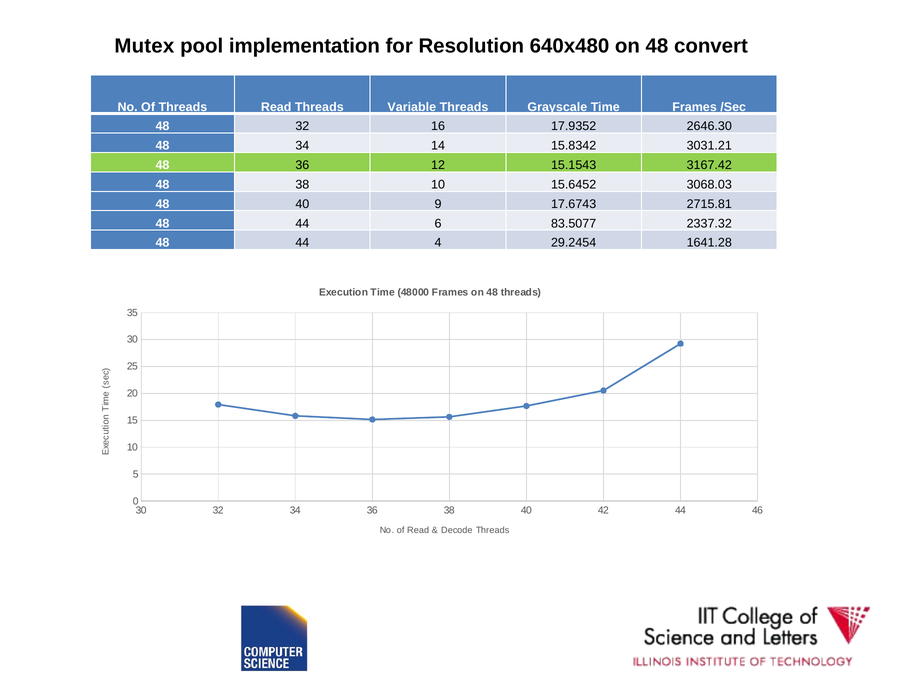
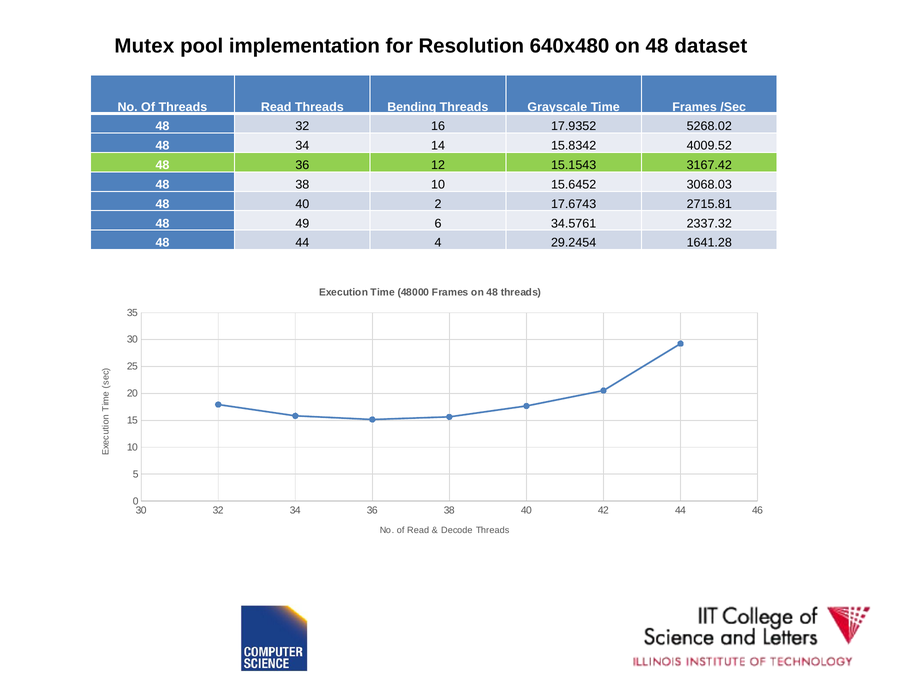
convert: convert -> dataset (711, 46)
Variable: Variable -> Bending (412, 107)
2646.30: 2646.30 -> 5268.02 (709, 126)
3031.21: 3031.21 -> 4009.52 (709, 146)
9: 9 -> 2 (438, 204)
44: 44 -> 49 (302, 224)
83.5077: 83.5077 -> 34.5761 (574, 224)
